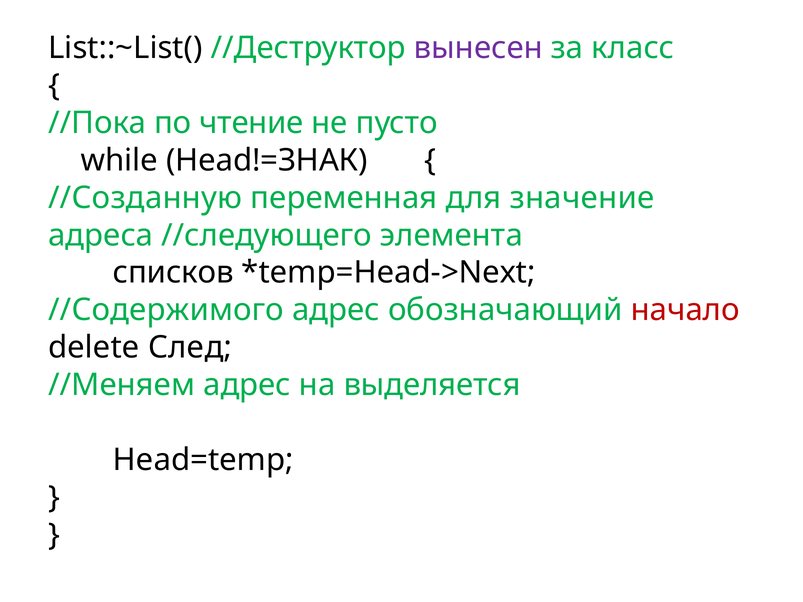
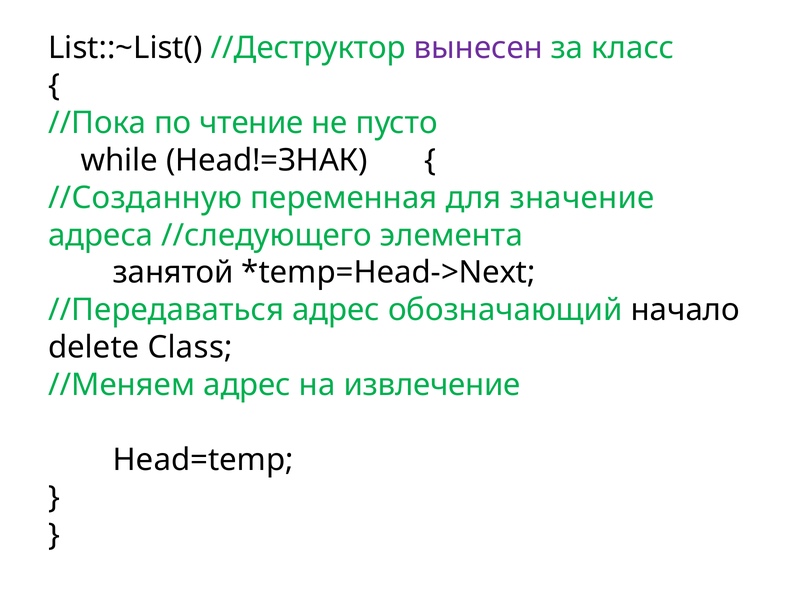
списков: списков -> занятой (173, 273)
//Содержимого: //Содержимого -> //Передаваться (166, 310)
начало colour: red -> black (685, 310)
След: След -> Class (190, 348)
выделяется: выделяется -> извлечение (432, 385)
